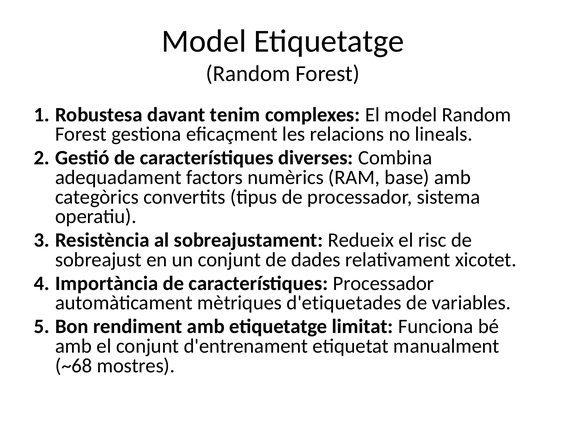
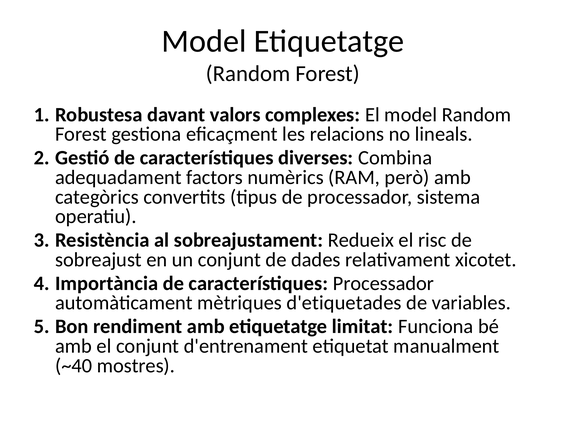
tenim: tenim -> valors (235, 115)
base: base -> però (407, 178)
~68: ~68 -> ~40 (74, 366)
